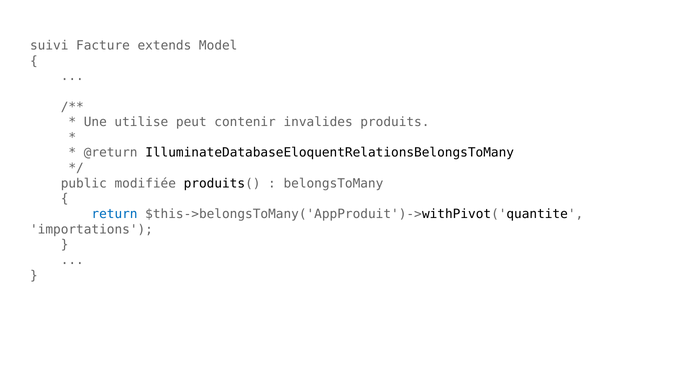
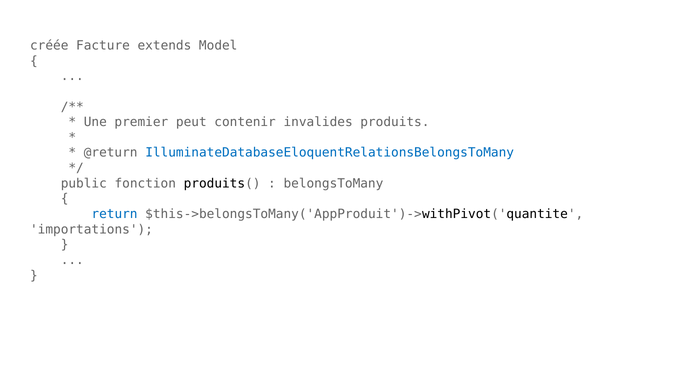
suivi: suivi -> créée (49, 46)
utilise: utilise -> premier (141, 122)
IlluminateDatabaseEloquentRelationsBelongsToMany colour: black -> blue (330, 153)
modifiée: modifiée -> fonction (145, 183)
